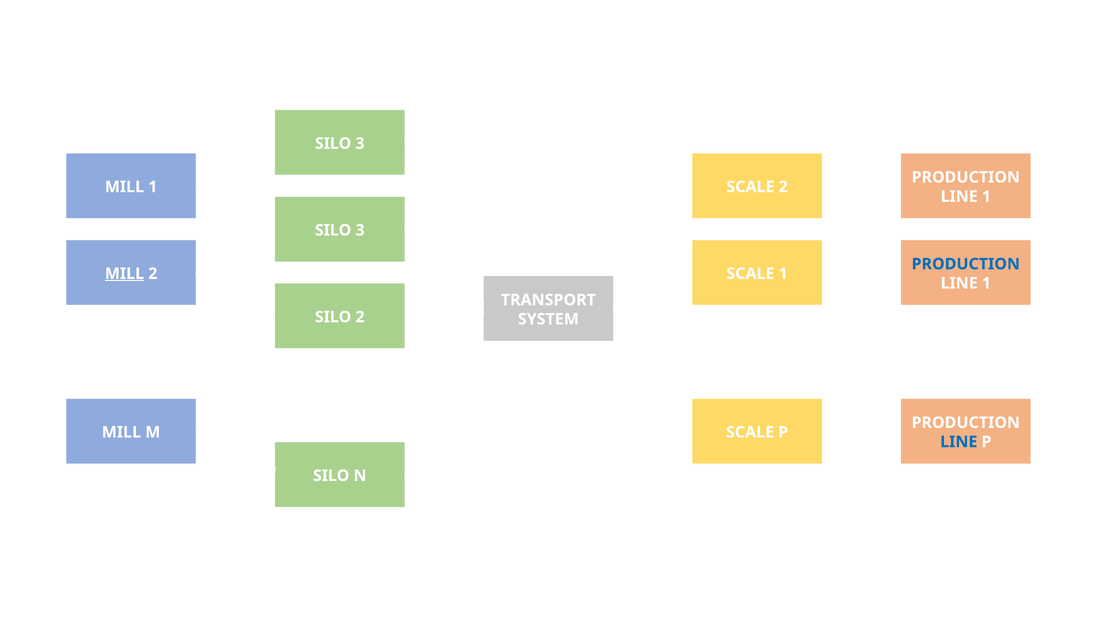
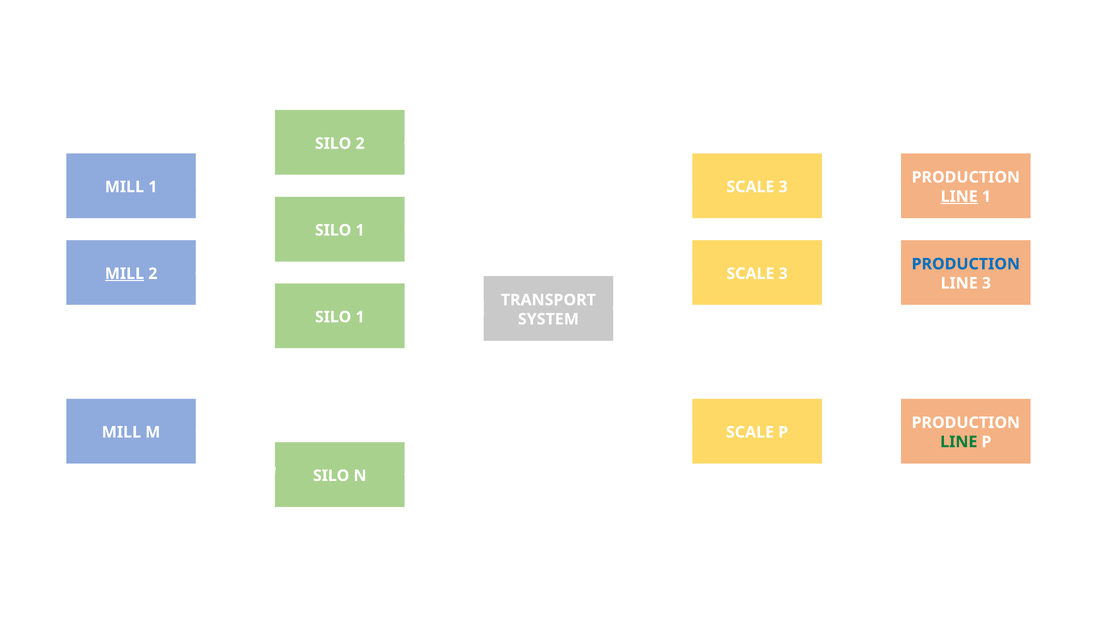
3: 3 -> 2 (360, 143)
2: 2 -> 3 (783, 187)
LINE underline: none -> present (959, 197)
3: 3 -> 1 (360, 230)
1: 1 -> 3 (783, 274)
1: 1 -> 3 (986, 283)
2: 2 -> 1 (360, 317)
LINE colour: blue -> green (959, 442)
